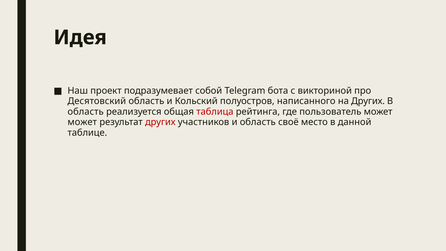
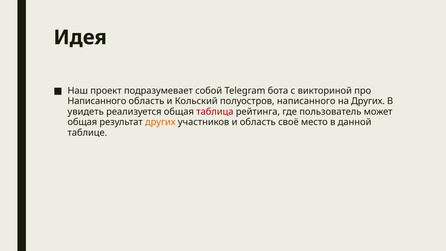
Десятовский: Десятовский -> Написанного (97, 101)
область: область -> увидеть (86, 112)
может: может -> общая (82, 122)
других colour: red -> orange (160, 122)
